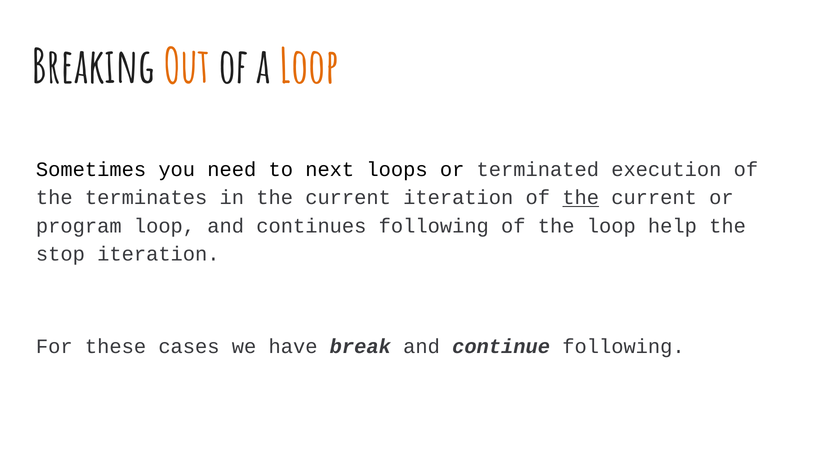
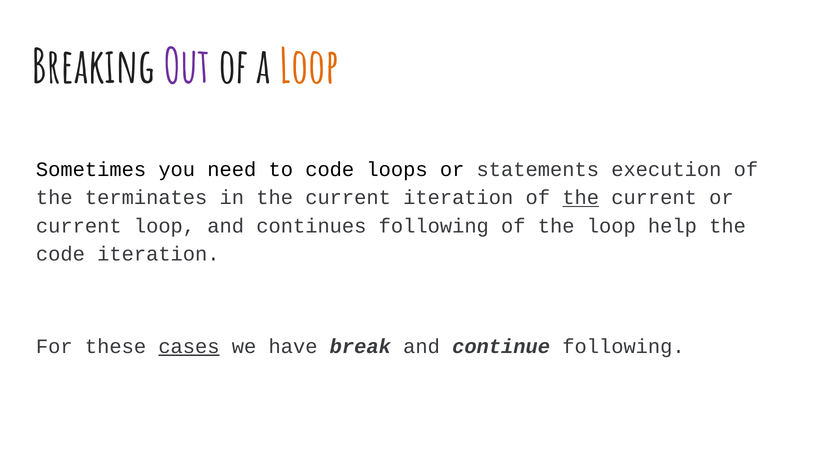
Out colour: orange -> purple (187, 67)
to next: next -> code (330, 170)
terminated: terminated -> statements (538, 170)
program: program -> current (79, 226)
stop: stop -> code (60, 254)
cases underline: none -> present (189, 347)
